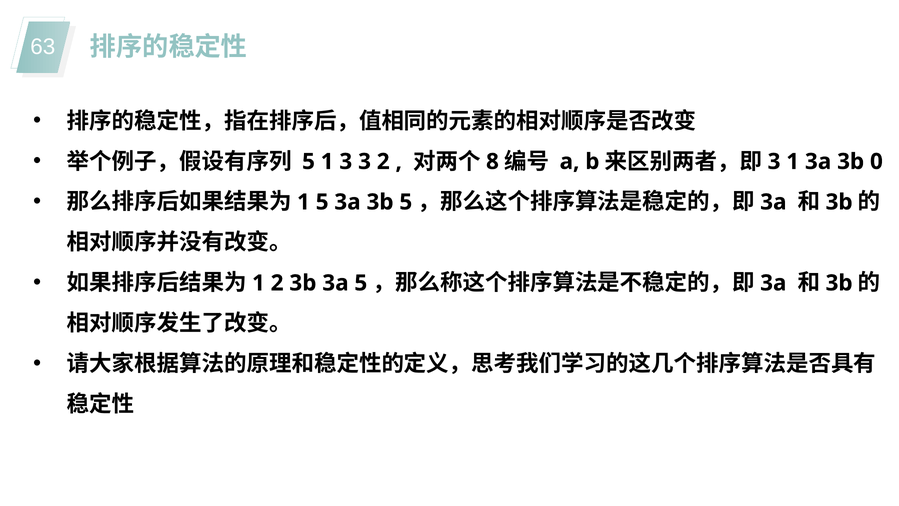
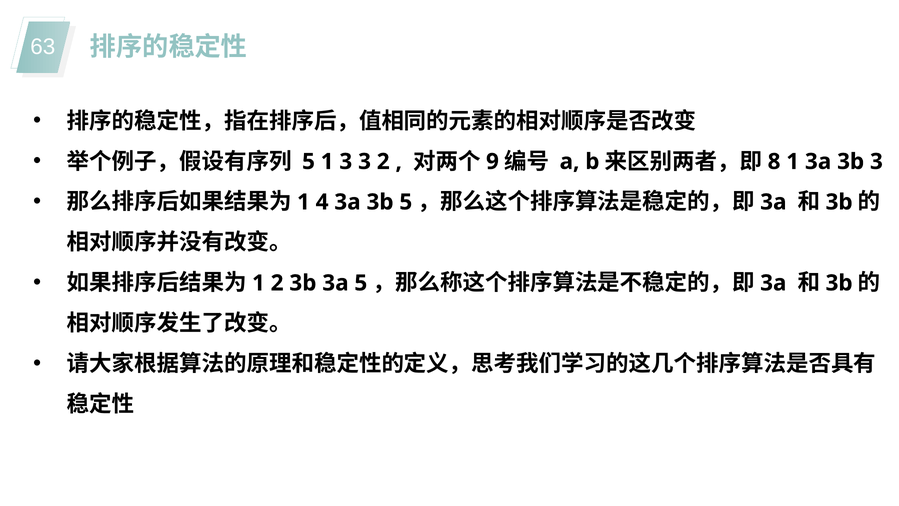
8: 8 -> 9 (492, 161)
3: 3 -> 8 (774, 161)
3b 0: 0 -> 3 (876, 161)
1 5: 5 -> 4 (322, 202)
